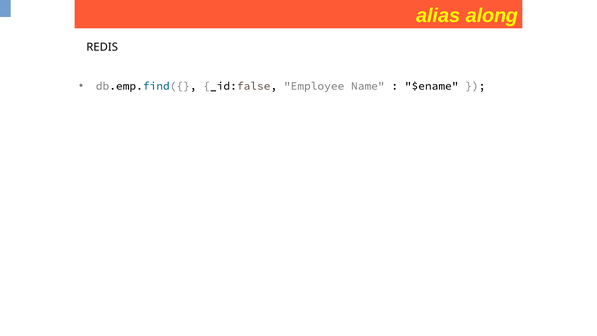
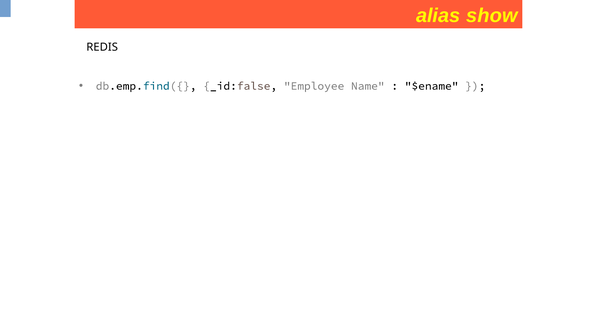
along: along -> show (492, 16)
